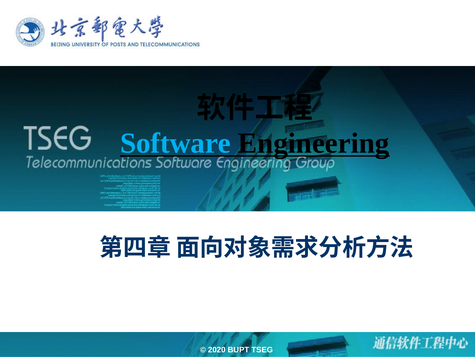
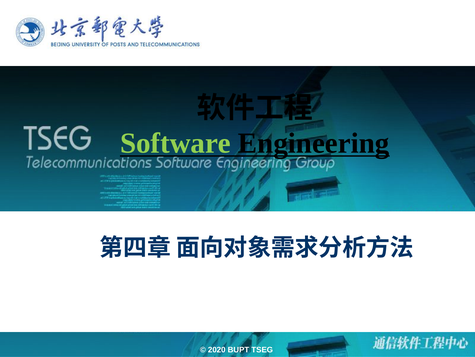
Software colour: light blue -> light green (175, 143)
